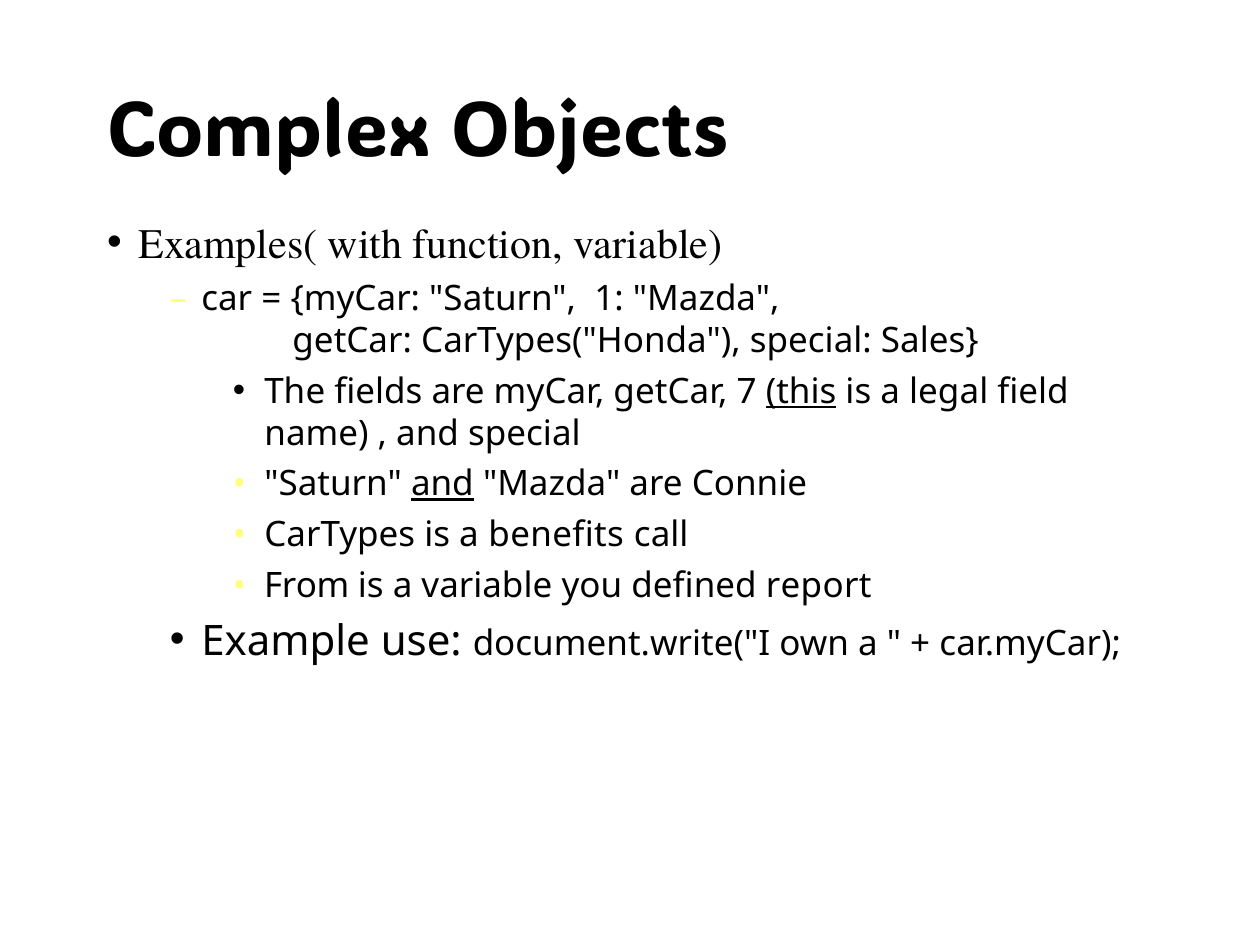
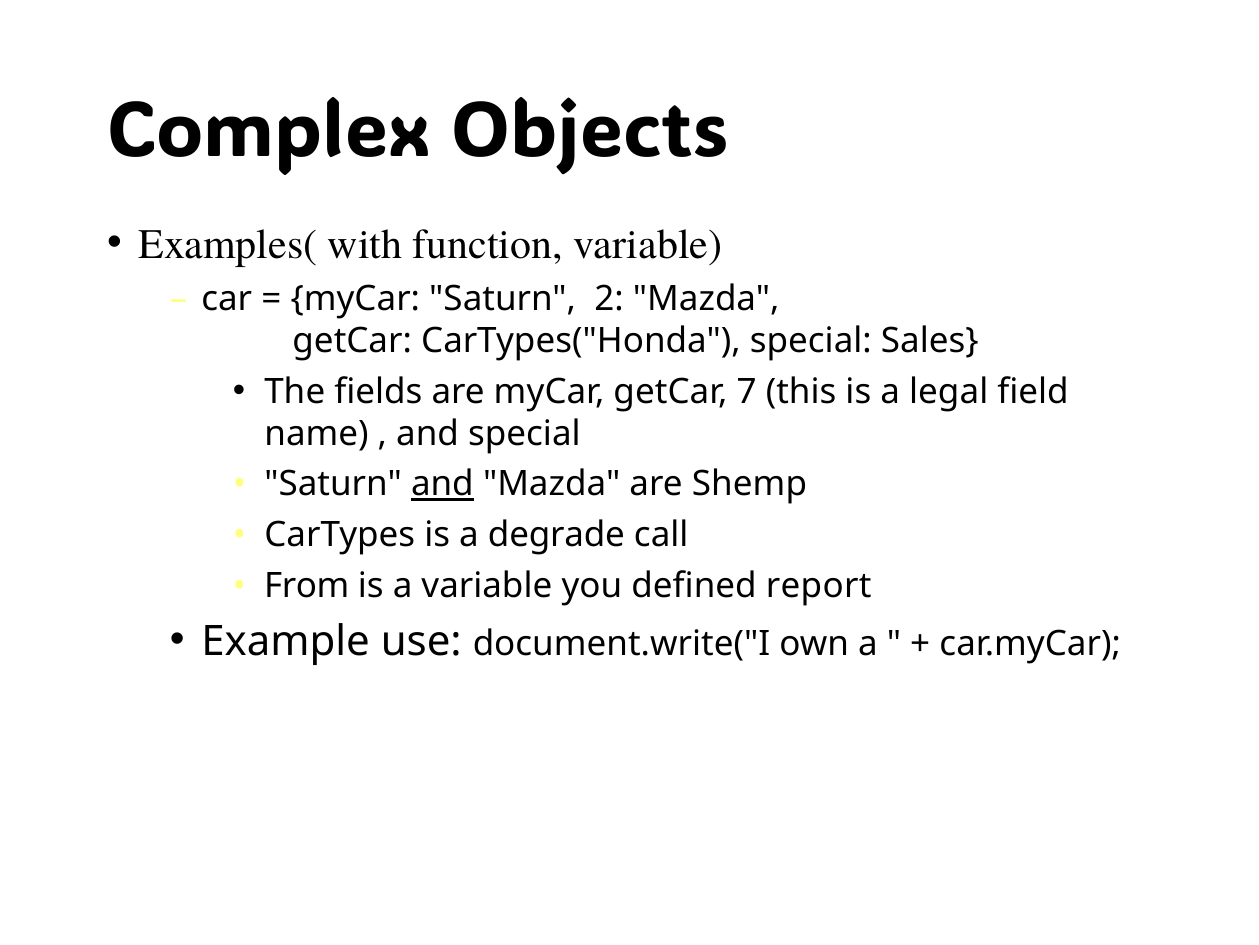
1: 1 -> 2 (609, 299)
this underline: present -> none (801, 391)
Connie: Connie -> Shemp (749, 484)
benefits: benefits -> degrade (556, 535)
